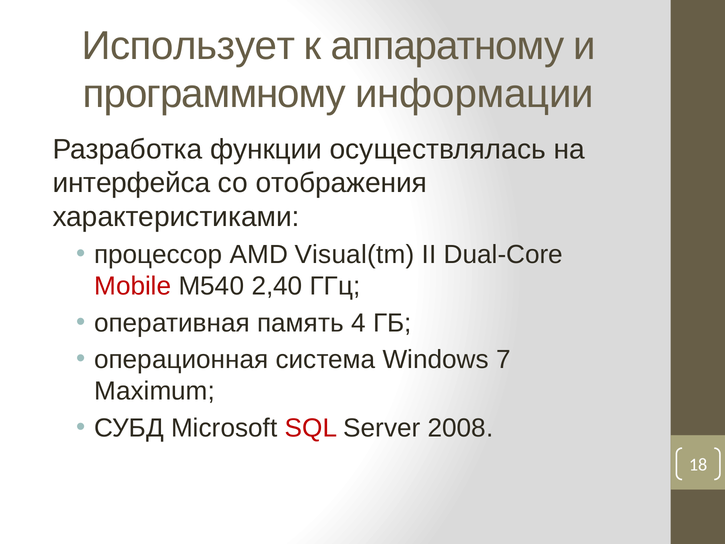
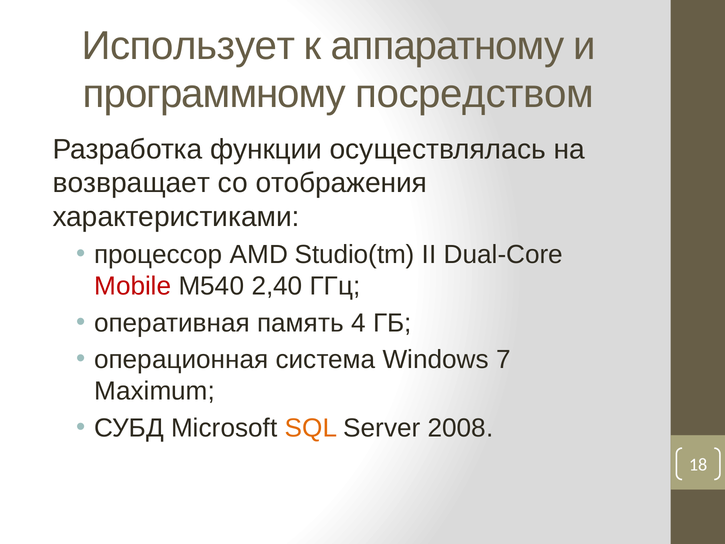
информации: информации -> посредством (475, 94)
интерфейса: интерфейса -> возвращает (131, 183)
Visual(tm: Visual(tm -> Studio(tm (355, 255)
SQL colour: red -> orange (311, 428)
